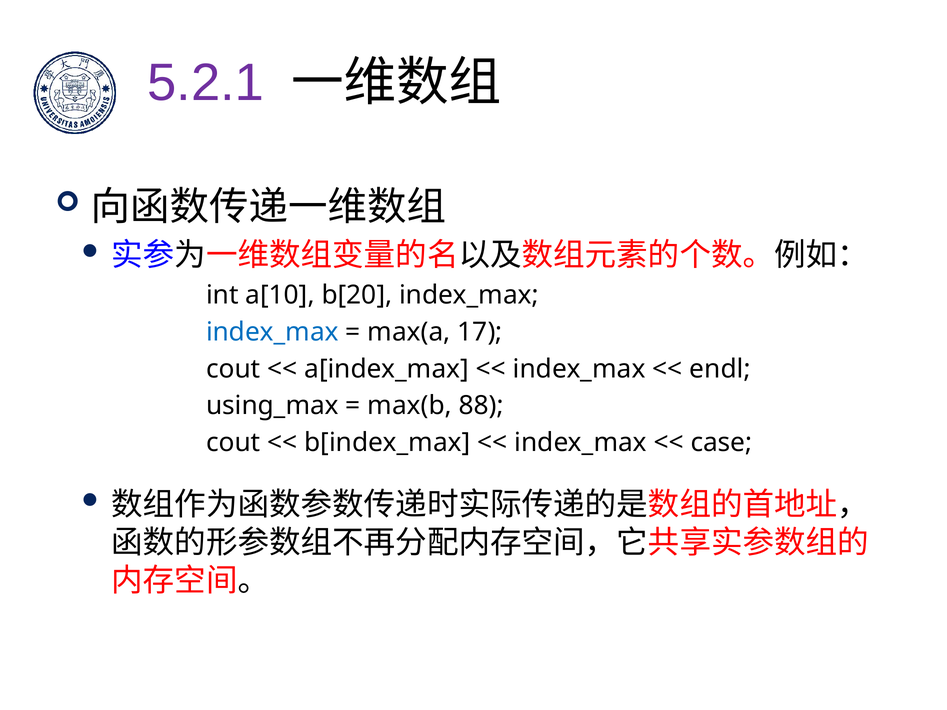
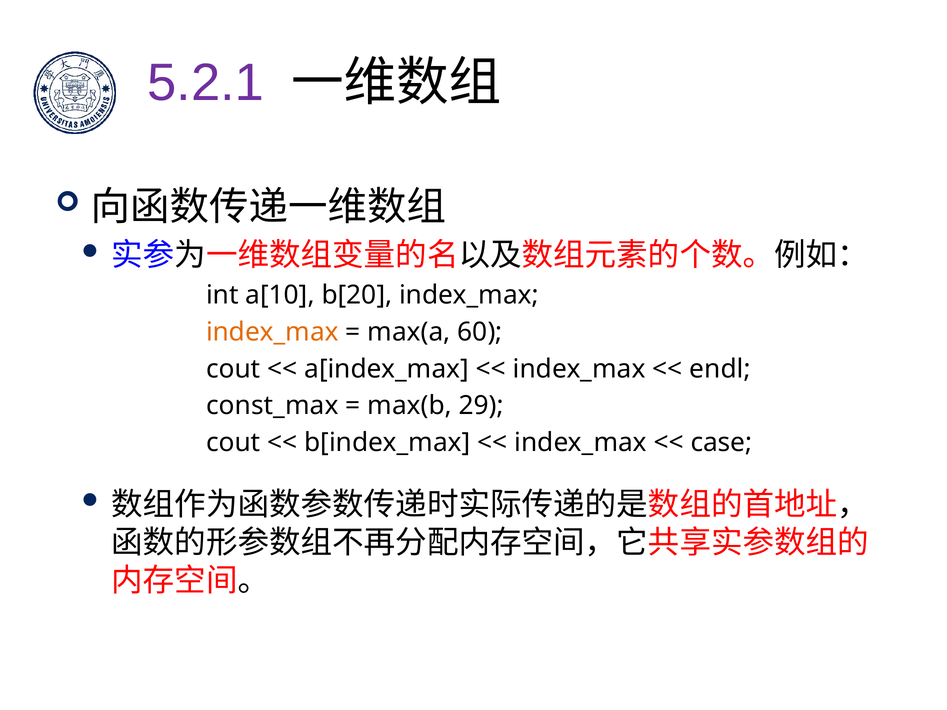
index_max colour: blue -> orange (272, 332)
17: 17 -> 60 (480, 332)
using_max: using_max -> const_max (272, 406)
88: 88 -> 29 (481, 406)
